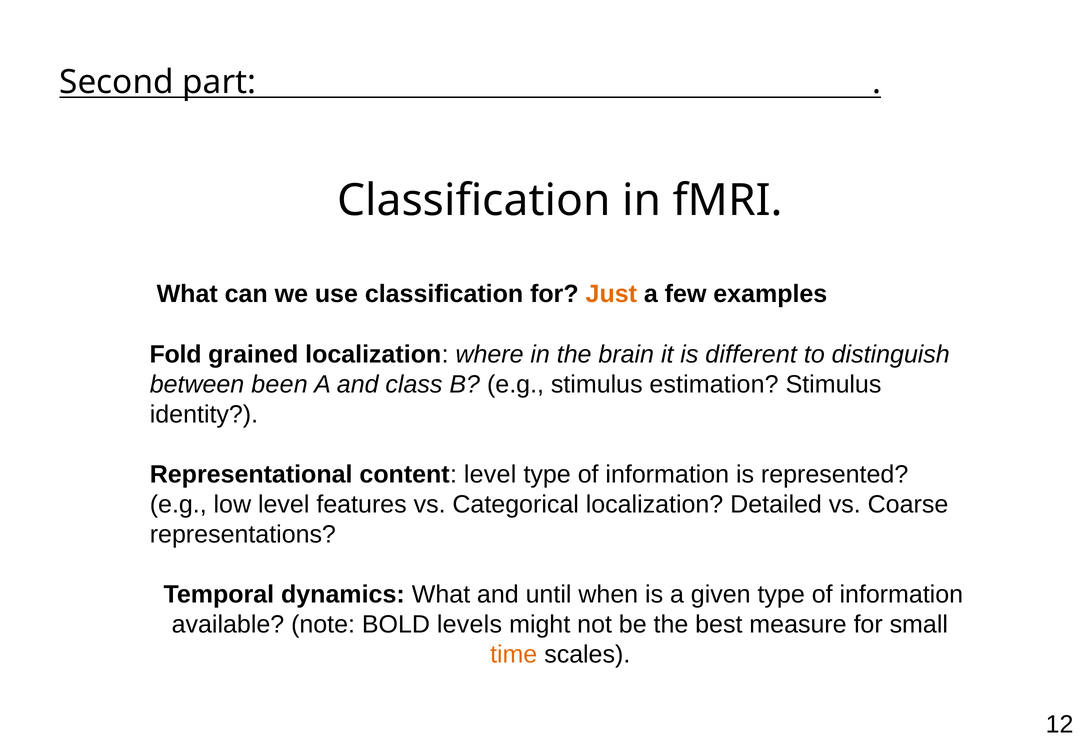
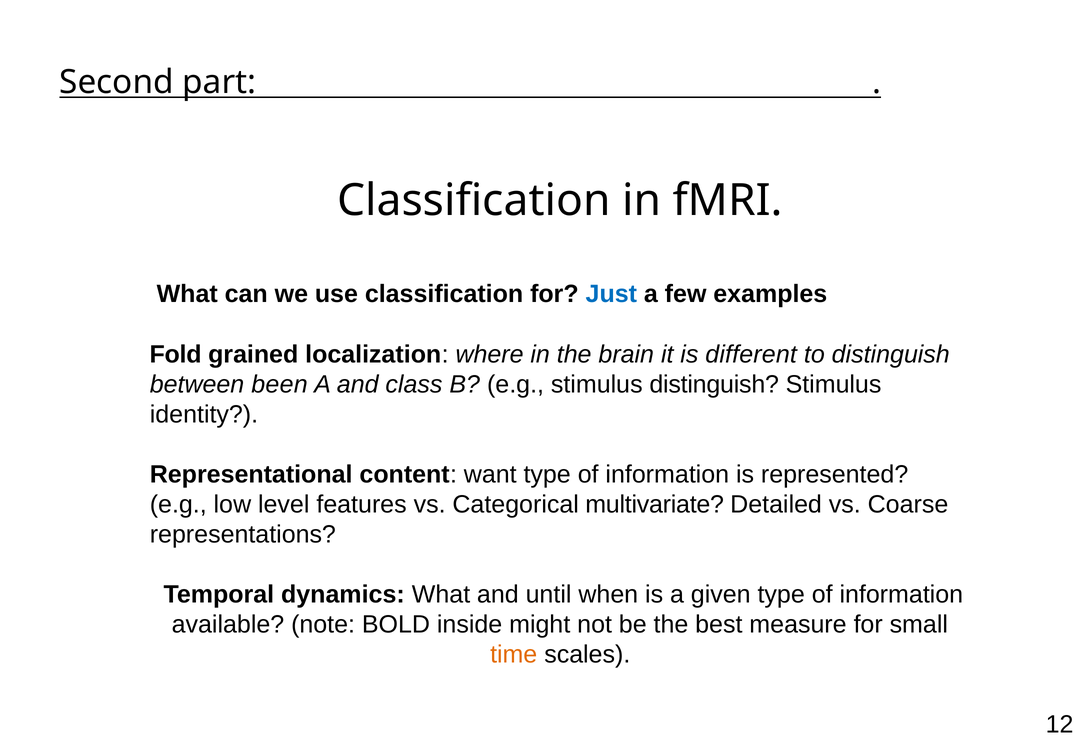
Just colour: orange -> blue (611, 294)
stimulus estimation: estimation -> distinguish (714, 384)
content level: level -> want (490, 474)
Categorical localization: localization -> multivariate (655, 504)
levels: levels -> inside (470, 624)
